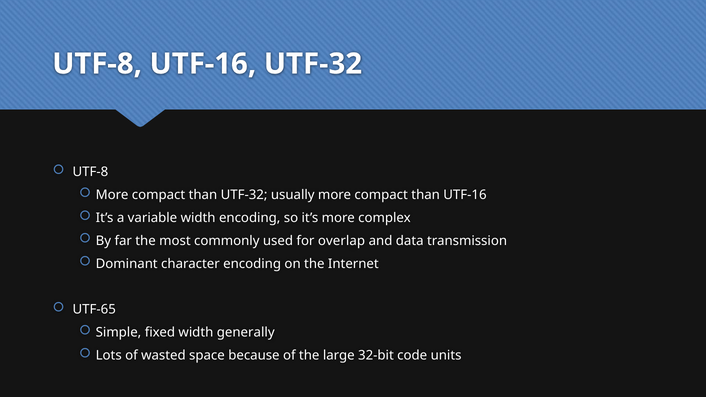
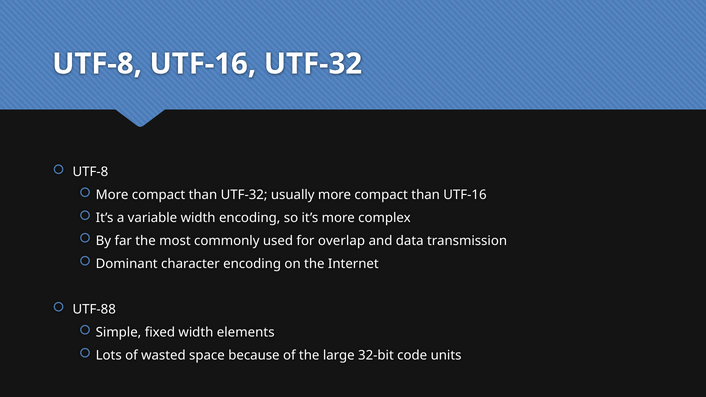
UTF-65: UTF-65 -> UTF-88 (94, 310)
generally: generally -> elements (246, 333)
